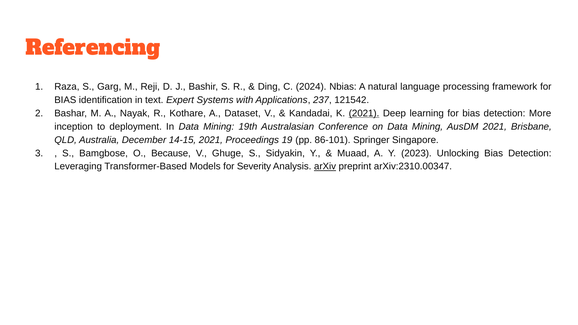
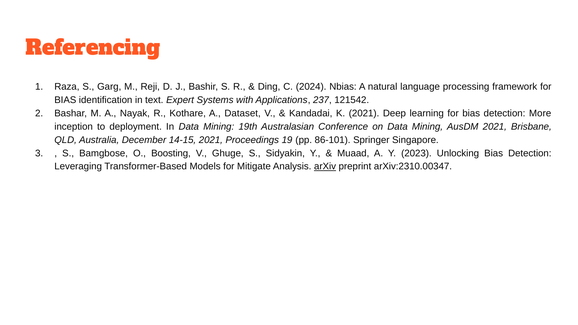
2021 underline: present -> none (364, 113)
Because: Because -> Boosting (171, 153)
Severity: Severity -> Mitigate (254, 167)
